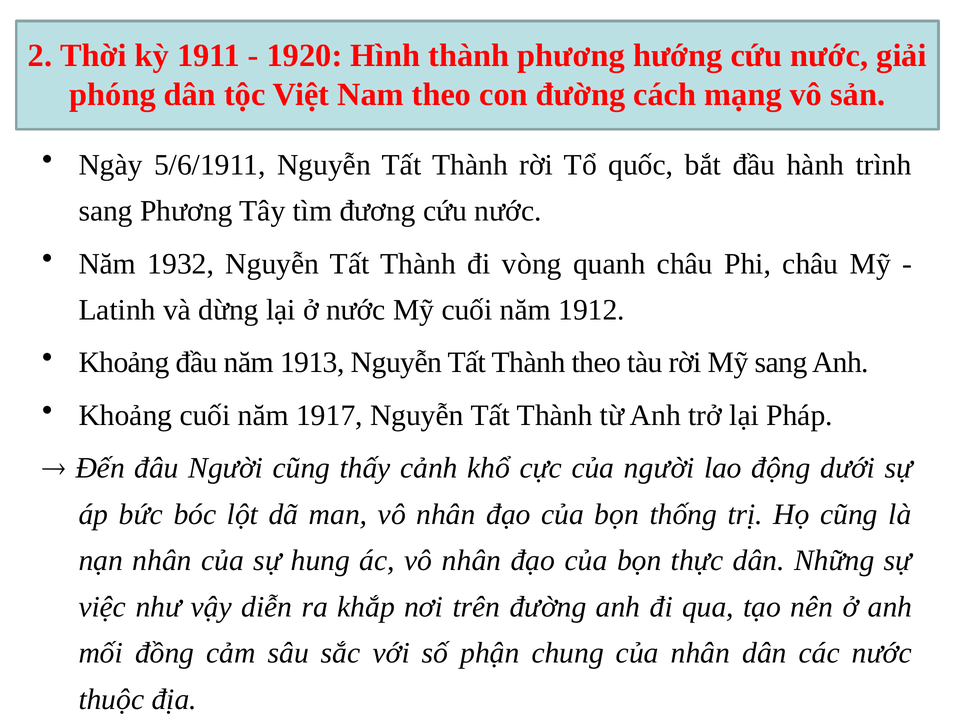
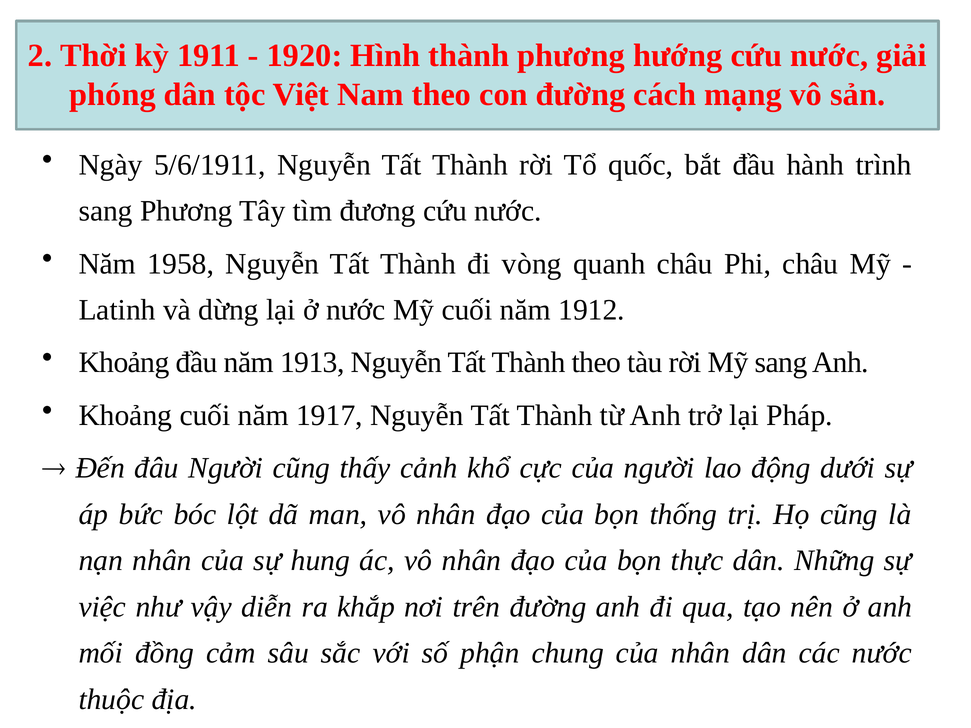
1932: 1932 -> 1958 (181, 264)
